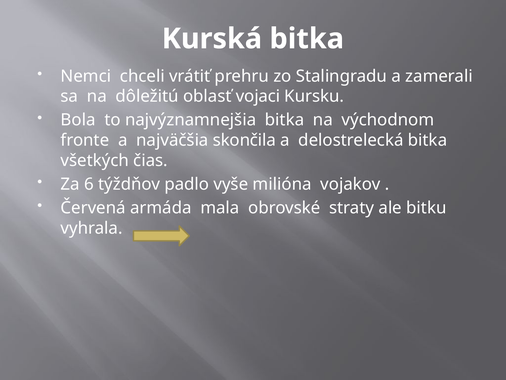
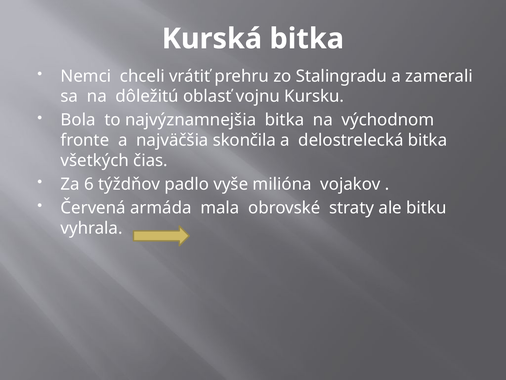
vojaci: vojaci -> vojnu (258, 96)
